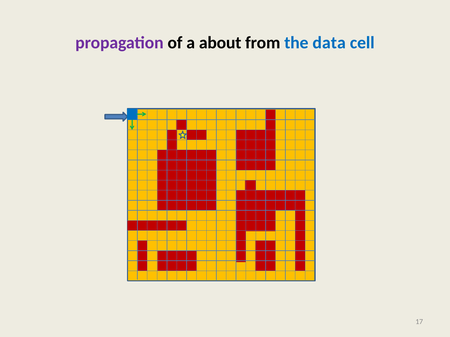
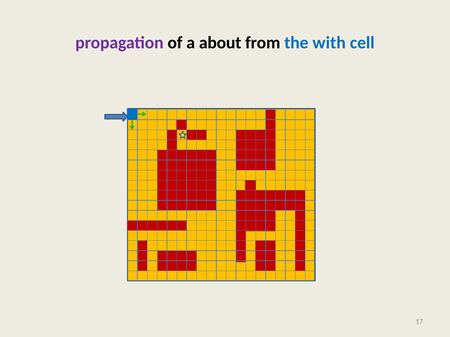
data: data -> with (329, 43)
